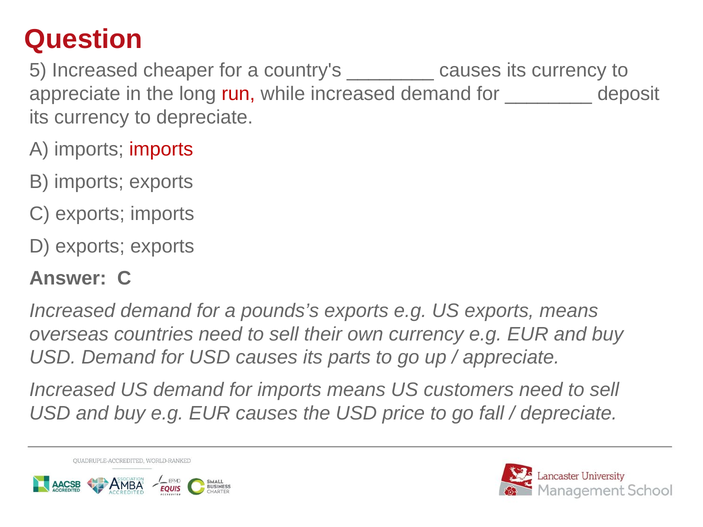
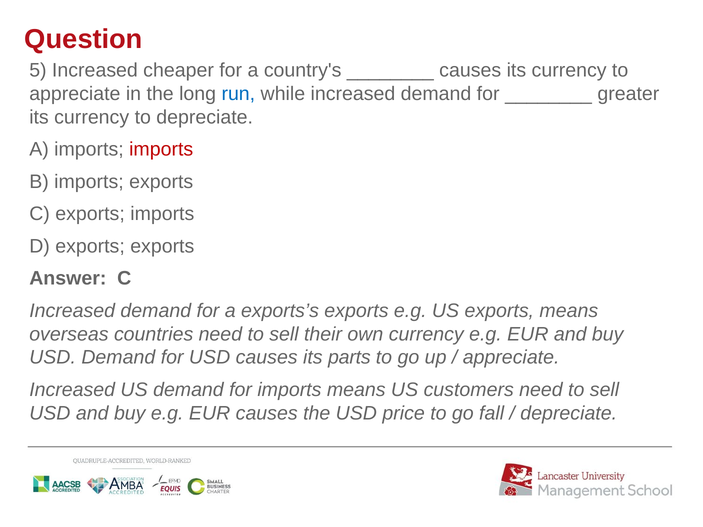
run colour: red -> blue (238, 94)
deposit: deposit -> greater (628, 94)
pounds’s: pounds’s -> exports’s (280, 311)
